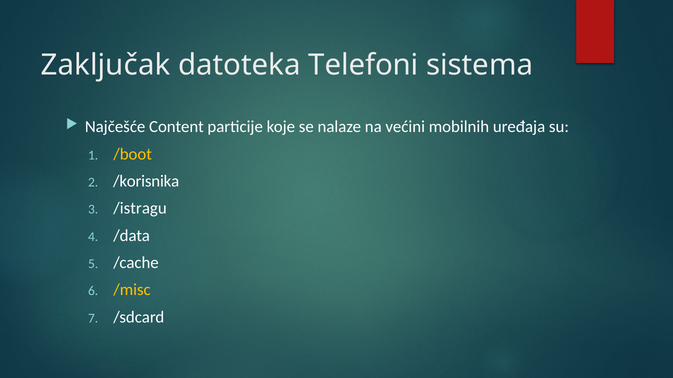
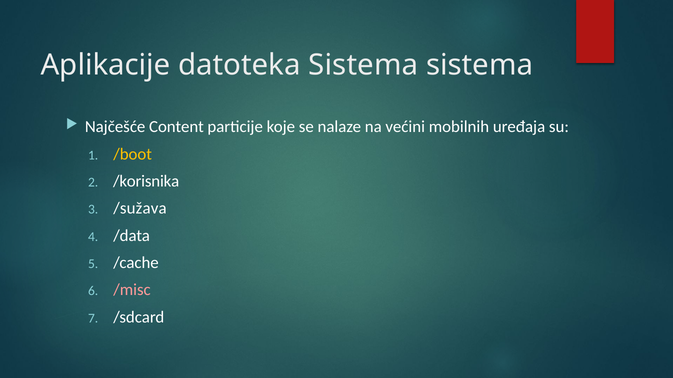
Zaključak: Zaključak -> Aplikacije (106, 65)
datoteka Telefoni: Telefoni -> Sistema (363, 65)
/istragu: /istragu -> /sužava (140, 209)
/misc colour: yellow -> pink (132, 290)
